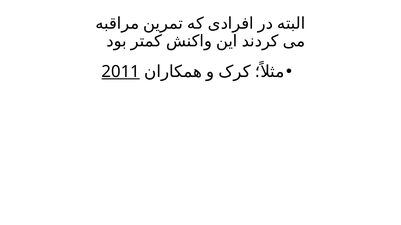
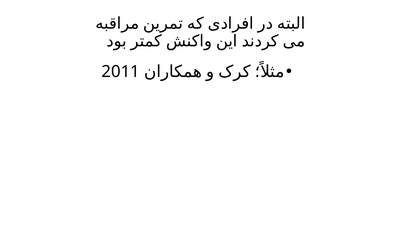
2011 underline: present -> none (121, 72)
